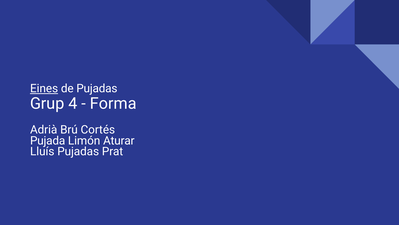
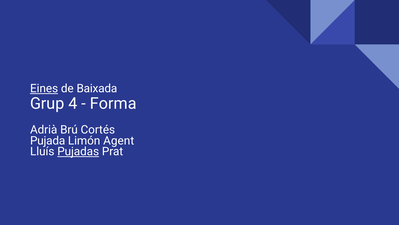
de Pujadas: Pujadas -> Baixada (97, 88)
Aturar: Aturar -> Agent (119, 140)
Pujadas underline: none -> present (78, 151)
